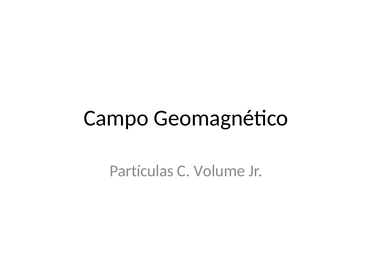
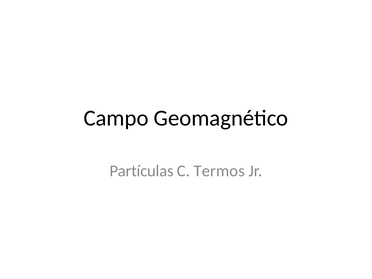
Volume: Volume -> Termos (219, 171)
